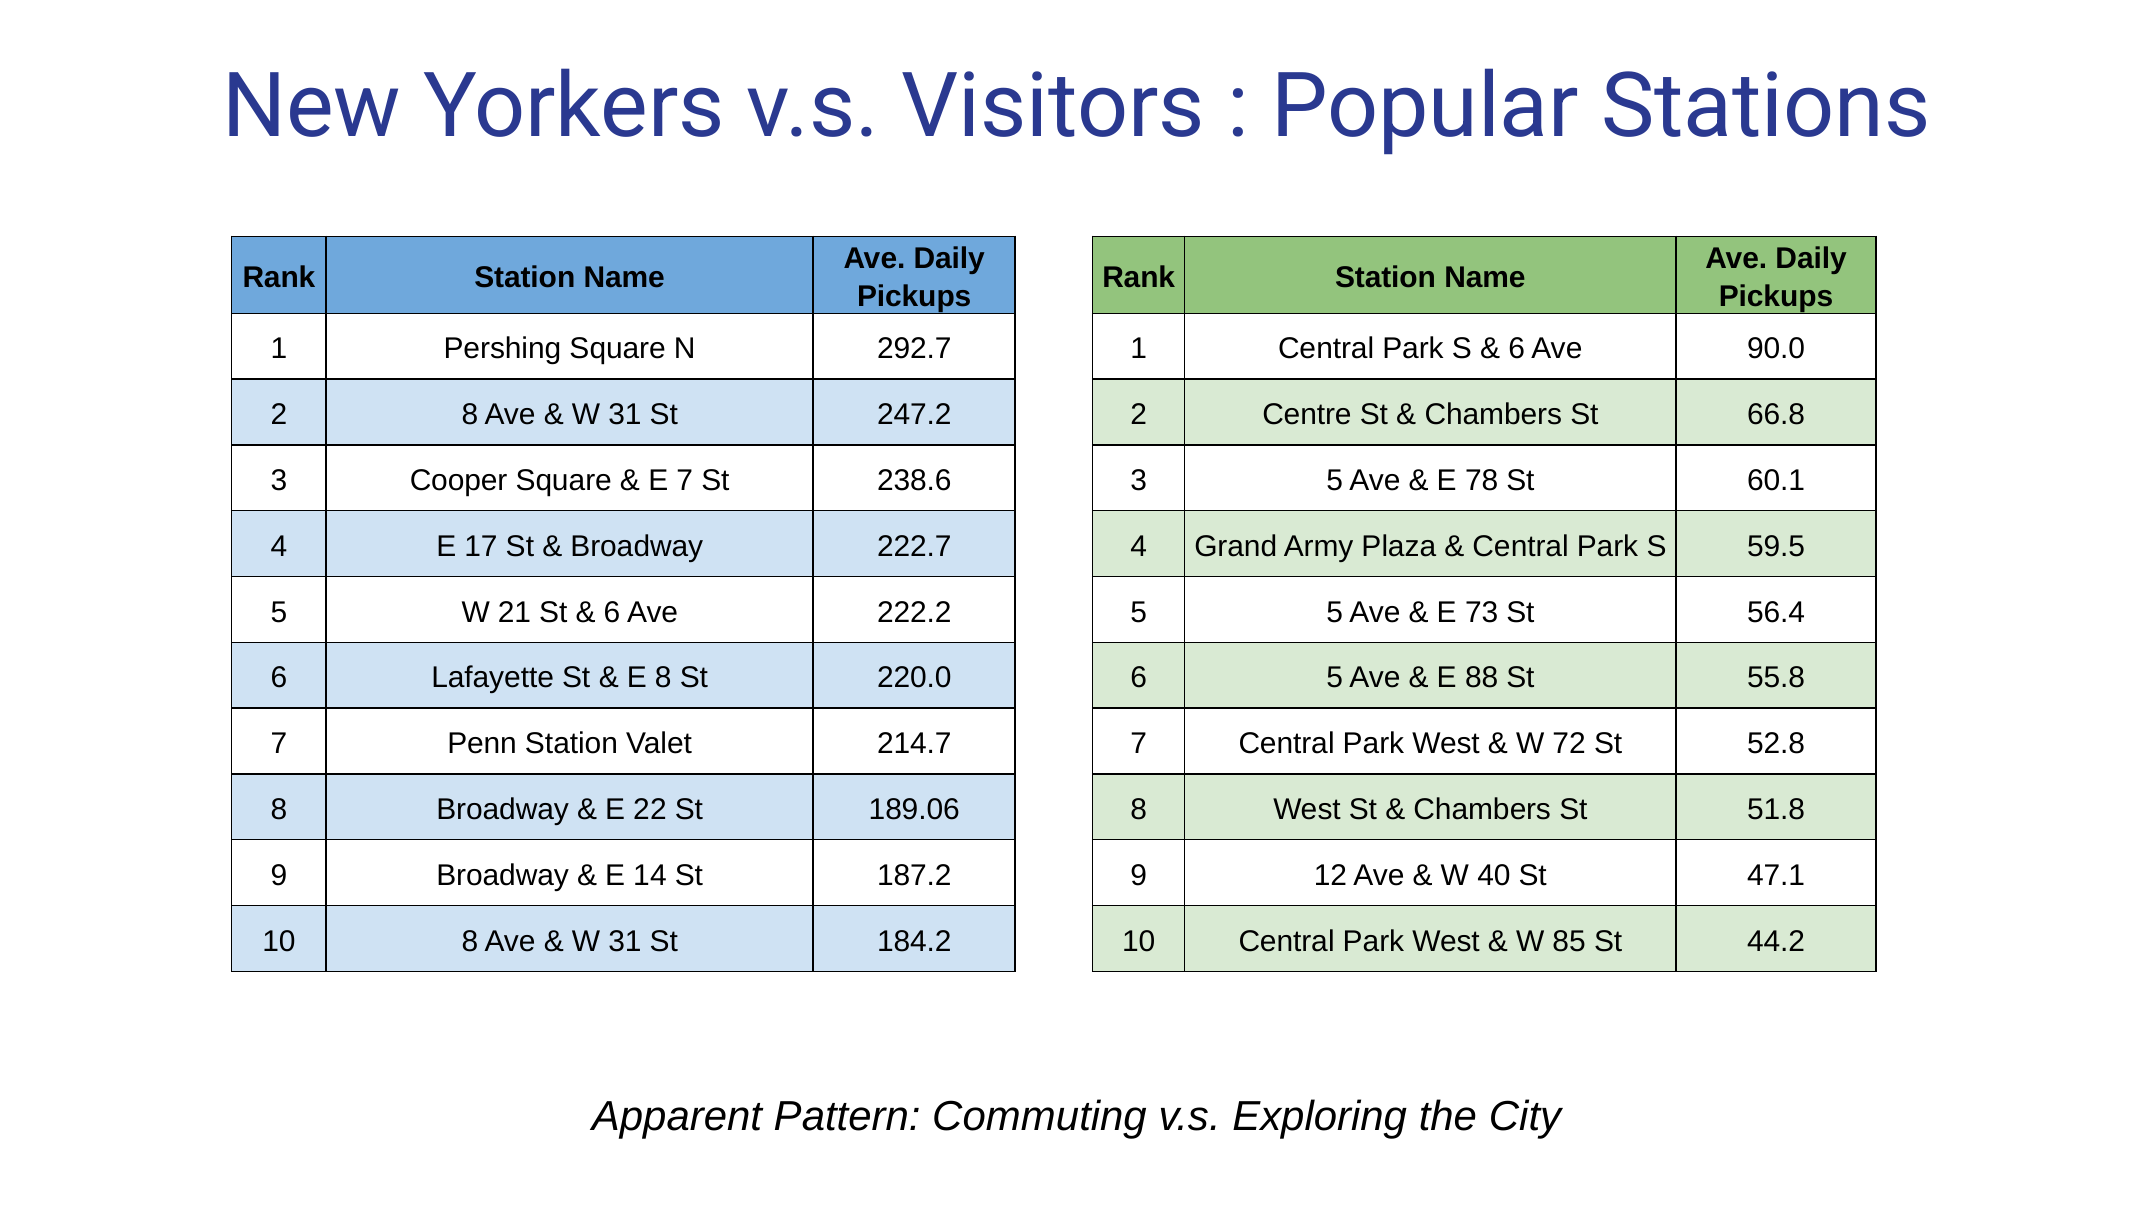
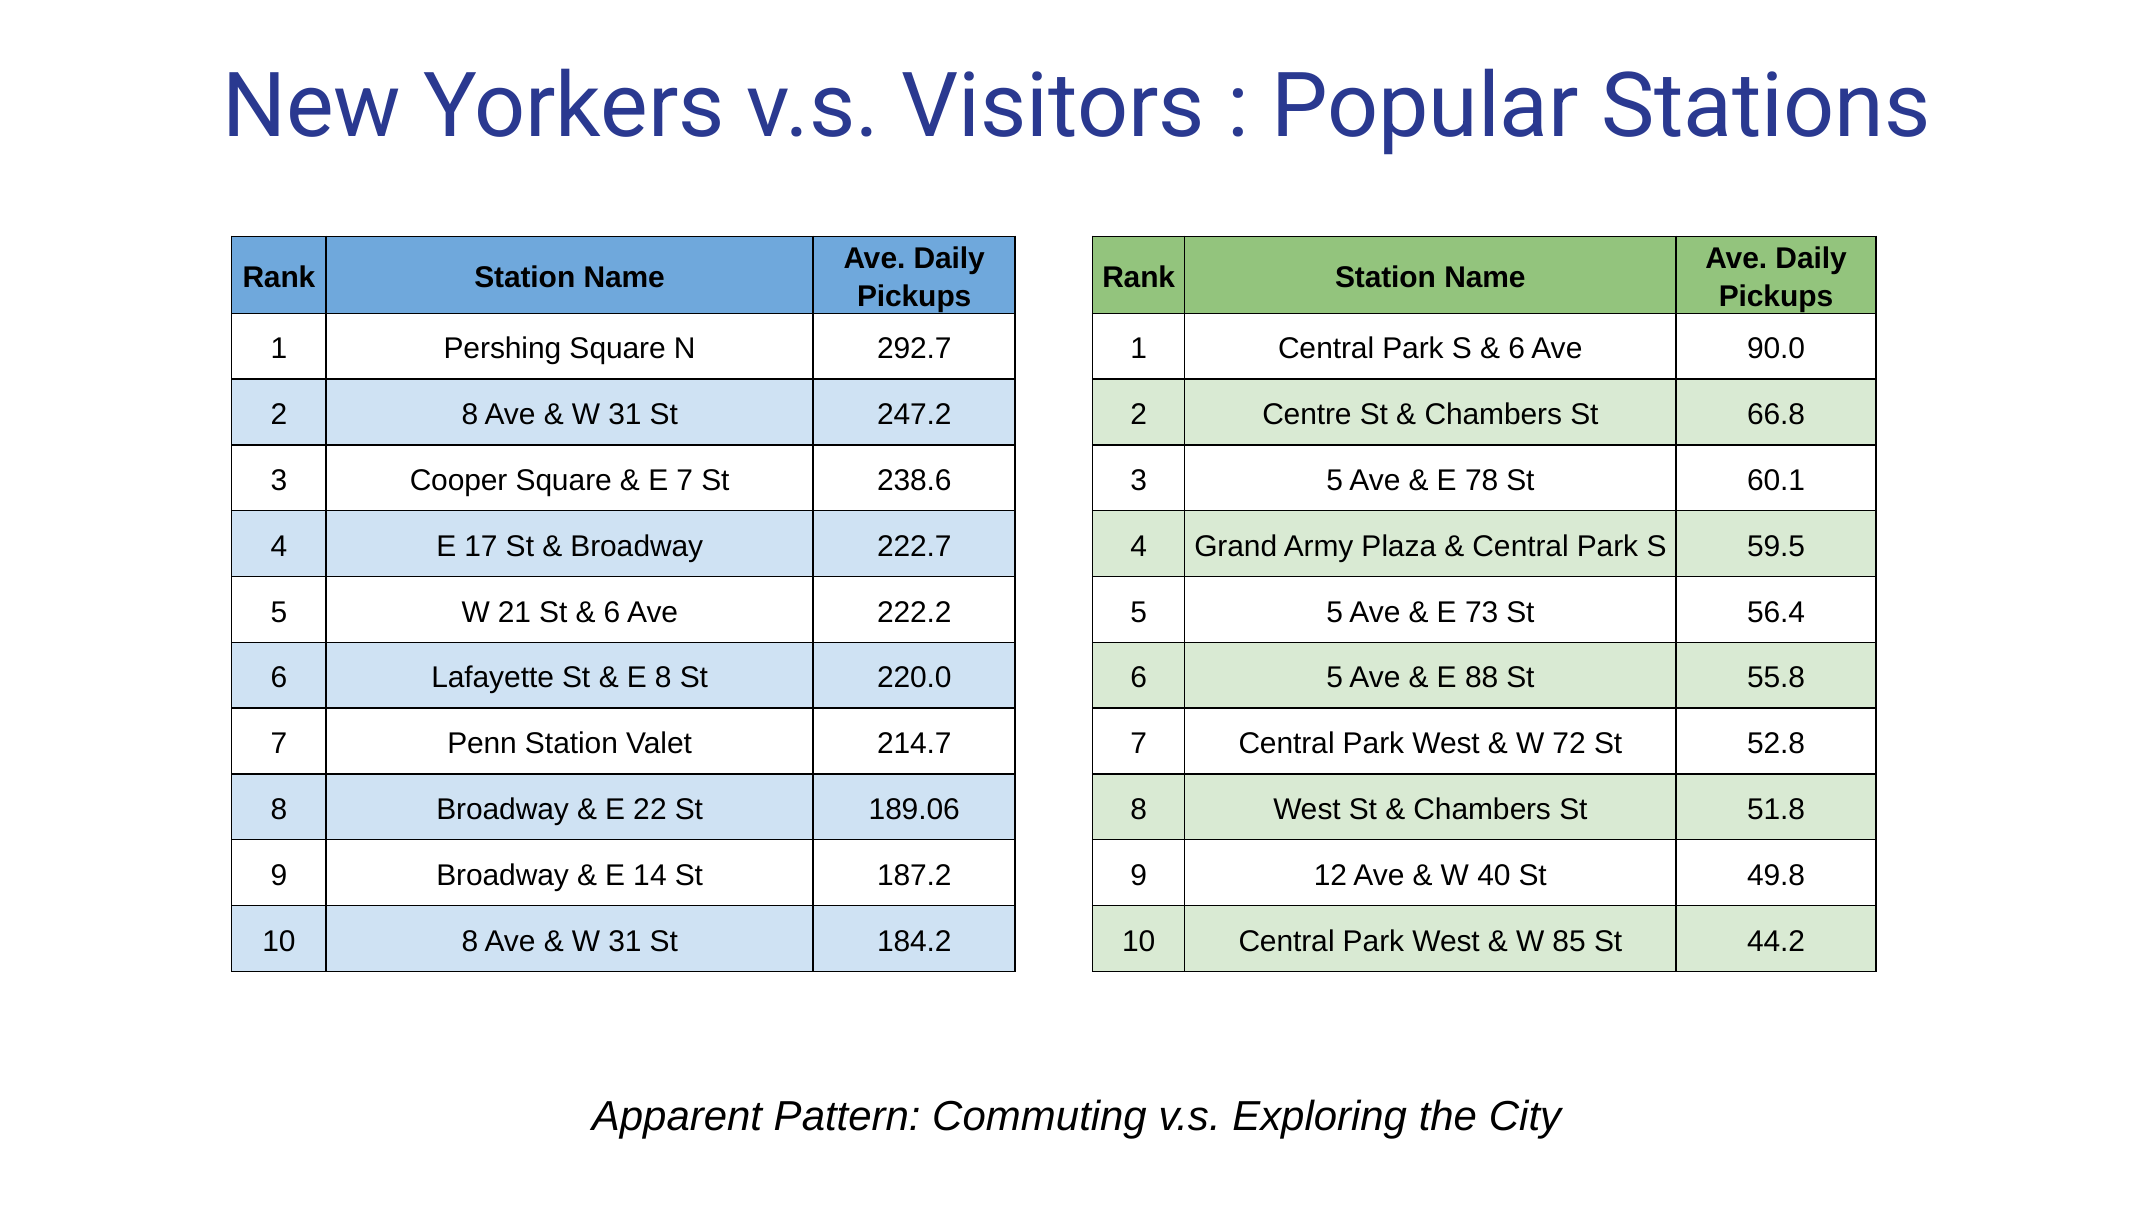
47.1: 47.1 -> 49.8 (1776, 876)
